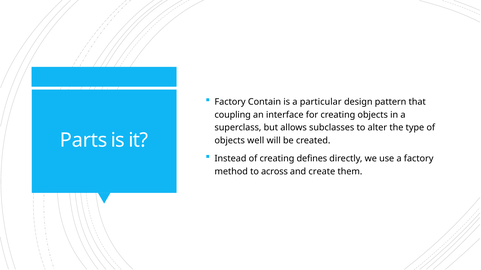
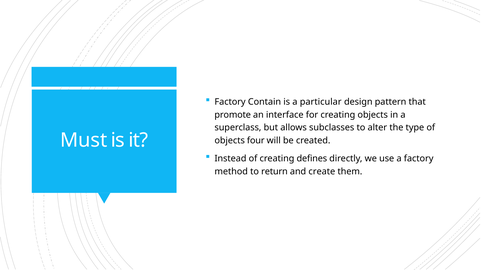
coupling: coupling -> promote (233, 115)
Parts: Parts -> Must (84, 141)
well: well -> four (256, 141)
across: across -> return (274, 172)
